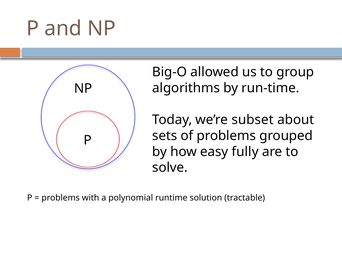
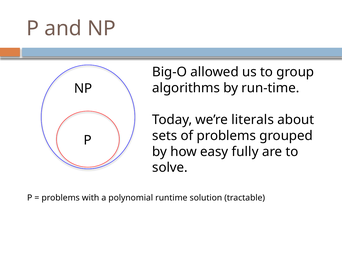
subset: subset -> literals (253, 120)
